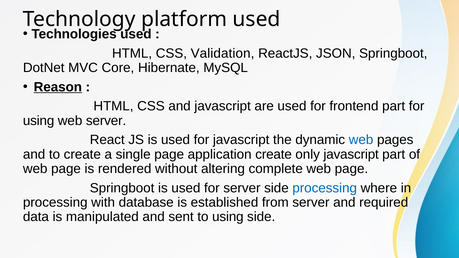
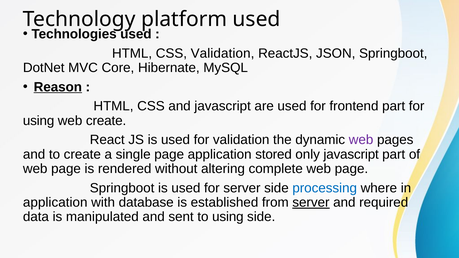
web server: server -> create (106, 121)
for javascript: javascript -> validation (241, 140)
web colour: blue -> purple (361, 140)
application create: create -> stored (274, 154)
processing: processing -> application (55, 203)
server underline: none -> present (311, 203)
